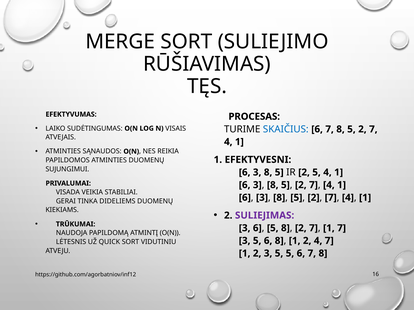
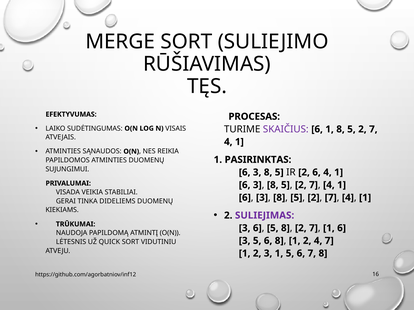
SKAIČIUS colour: blue -> purple (286, 129)
7: 7 -> 1 (330, 129)
EFEKTYVESNI: EFEKTYVESNI -> PASIRINKTAS (258, 160)
2 5: 5 -> 6 (317, 173)
1 7: 7 -> 6 (342, 228)
2 3 5: 5 -> 1 (279, 254)
